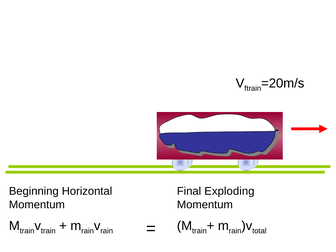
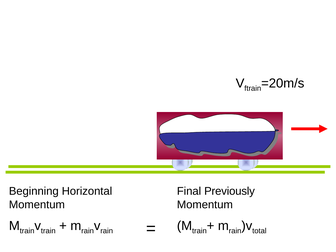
Exploding: Exploding -> Previously (230, 191)
